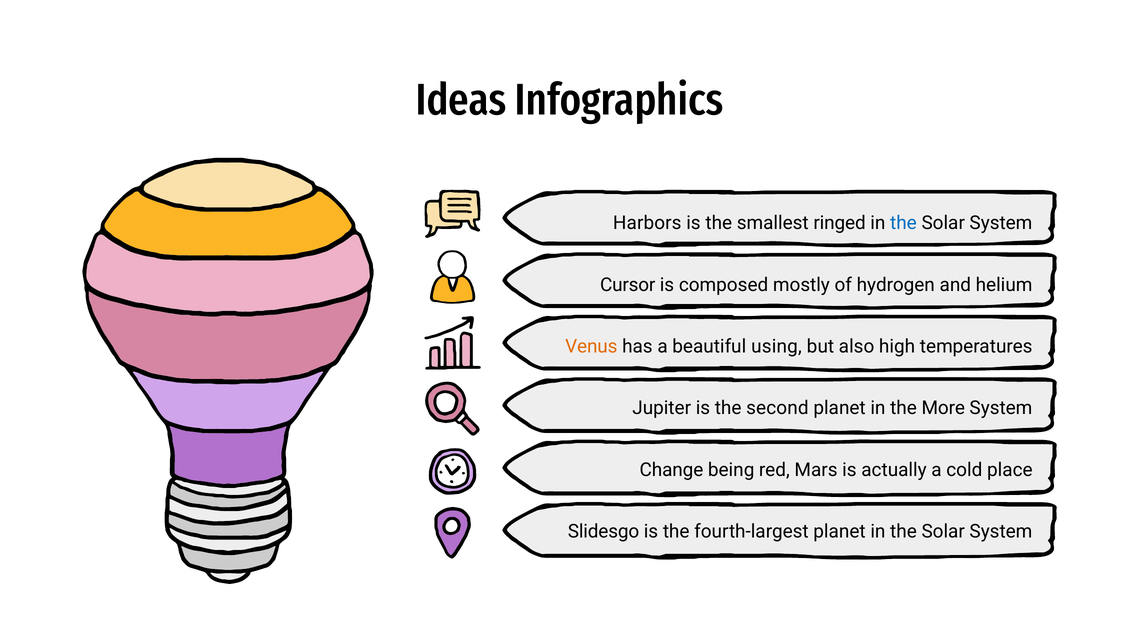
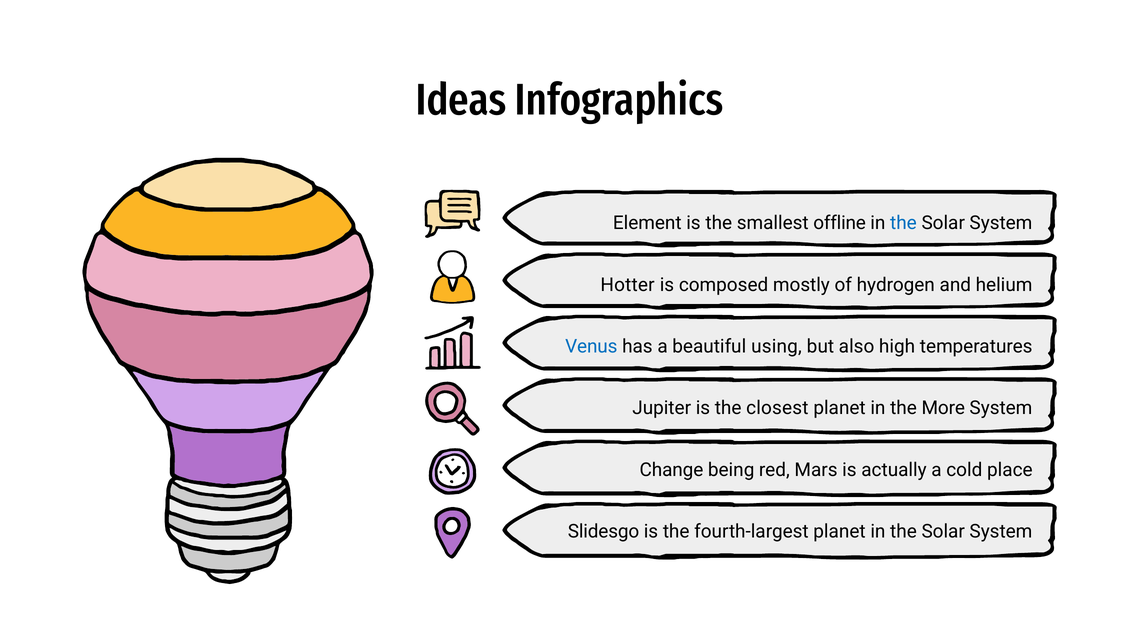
Harbors: Harbors -> Element (647, 223)
ringed: ringed -> offline (840, 223)
Cursor: Cursor -> Hotter (628, 285)
Venus colour: orange -> blue (591, 346)
second: second -> closest (777, 408)
